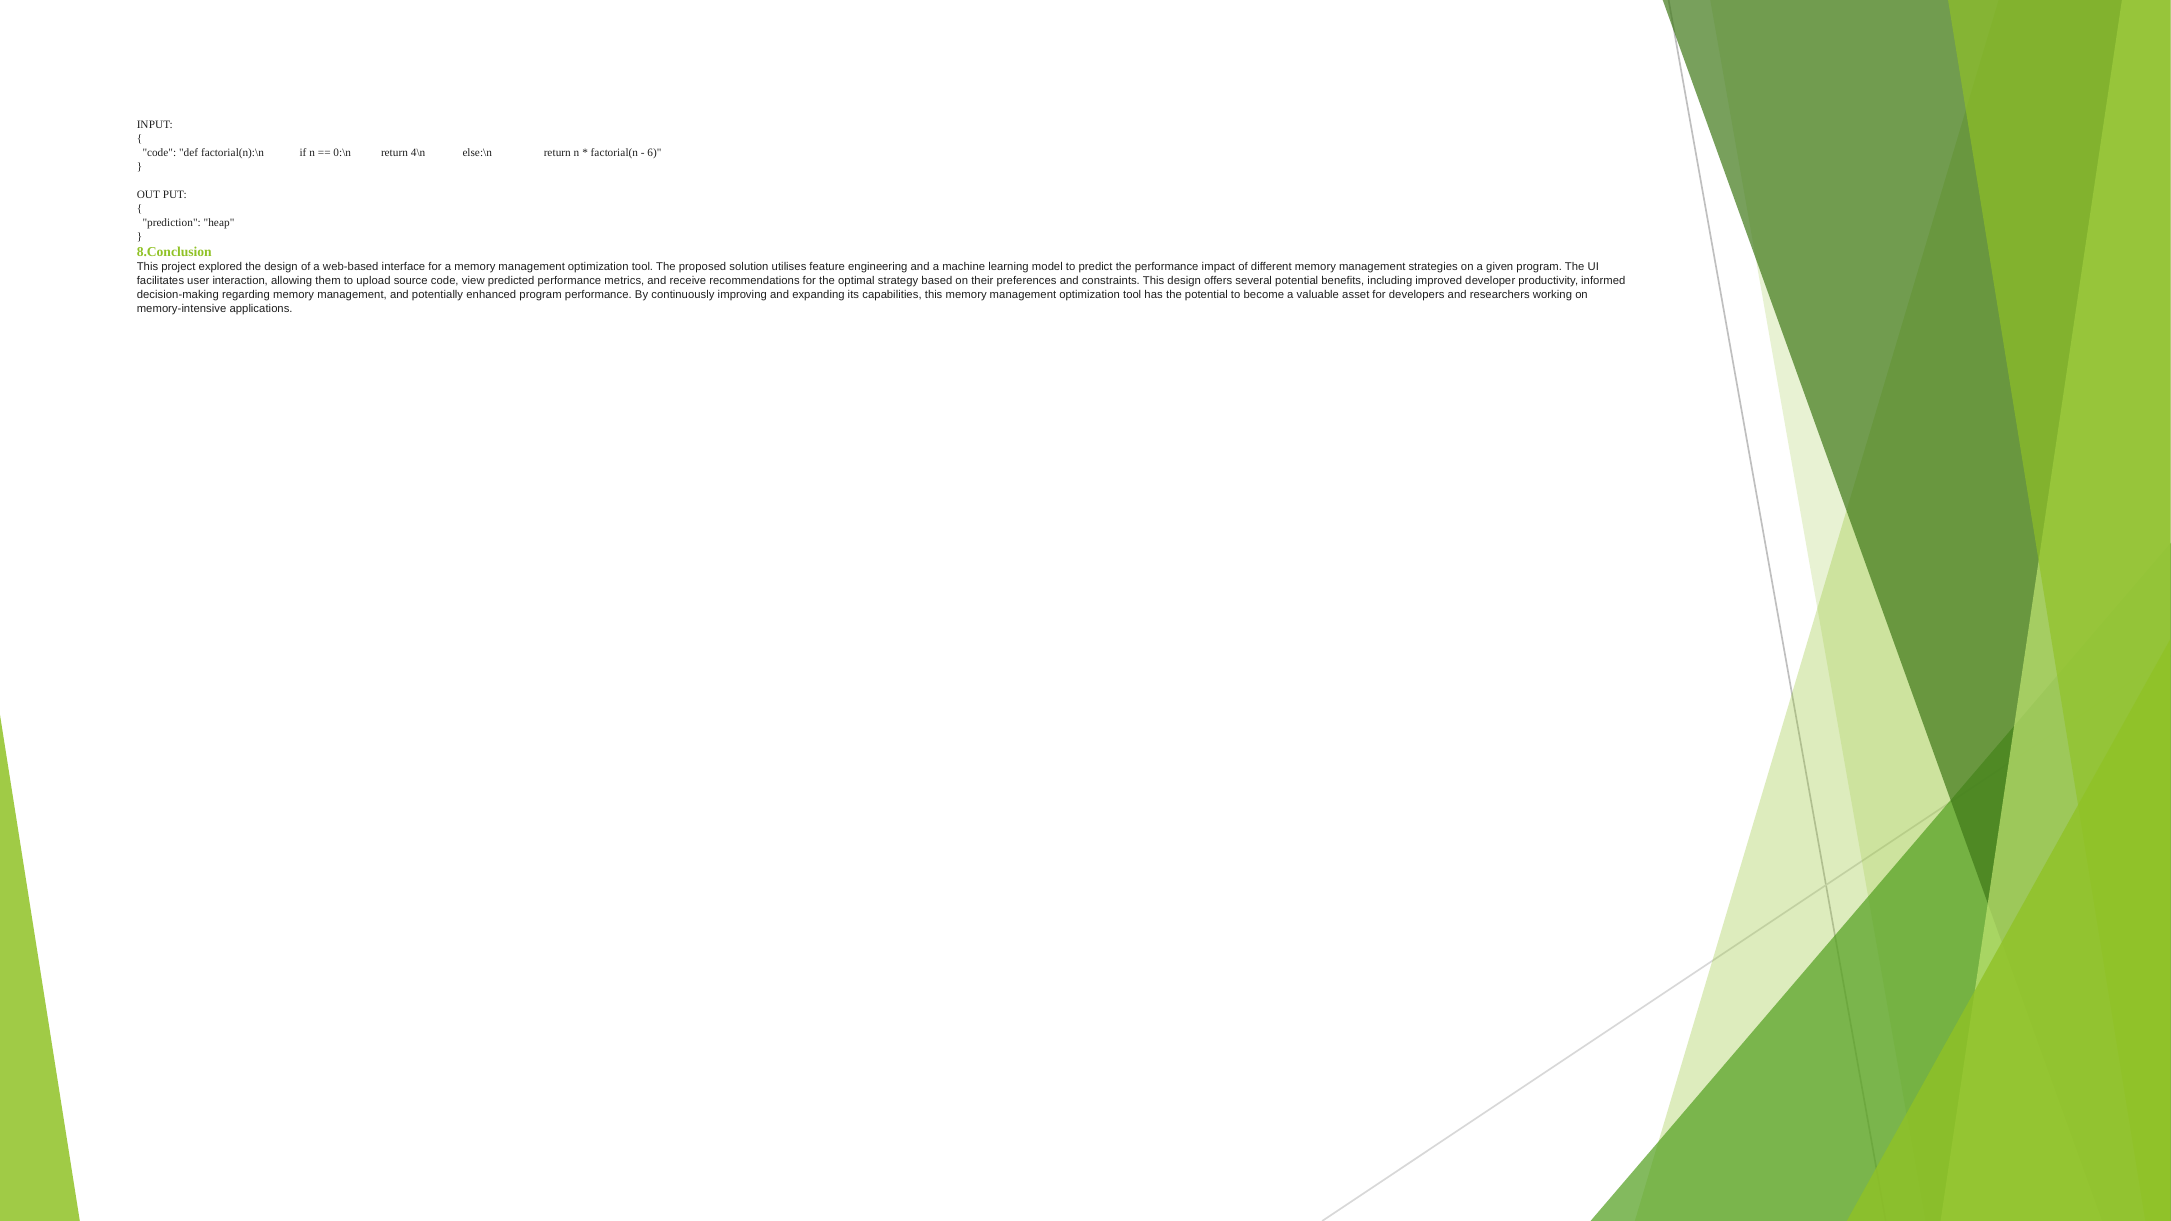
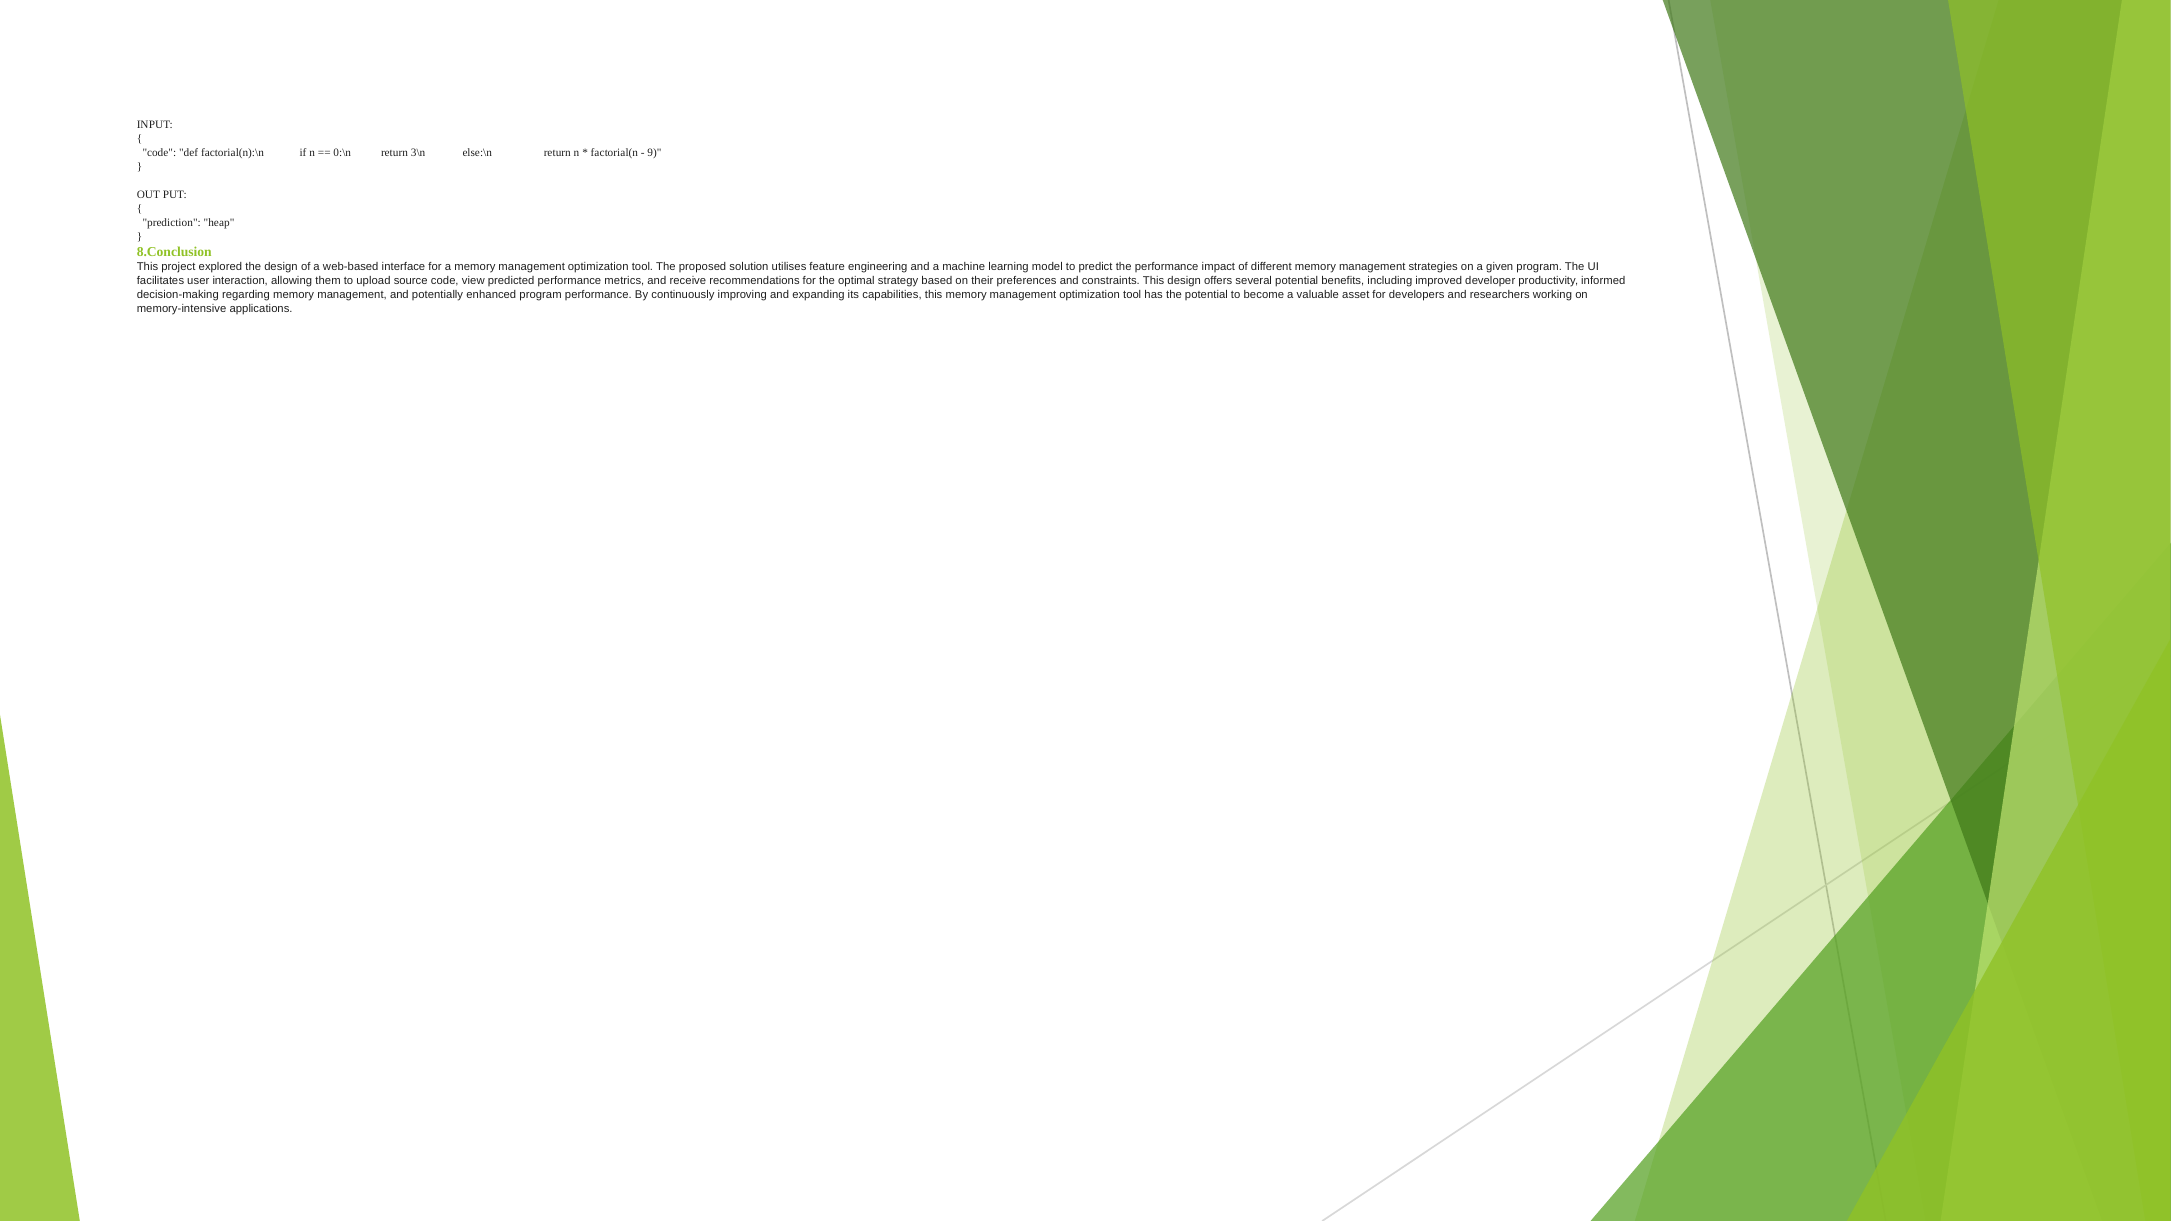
4\n: 4\n -> 3\n (418, 153)
6: 6 -> 9 (654, 153)
